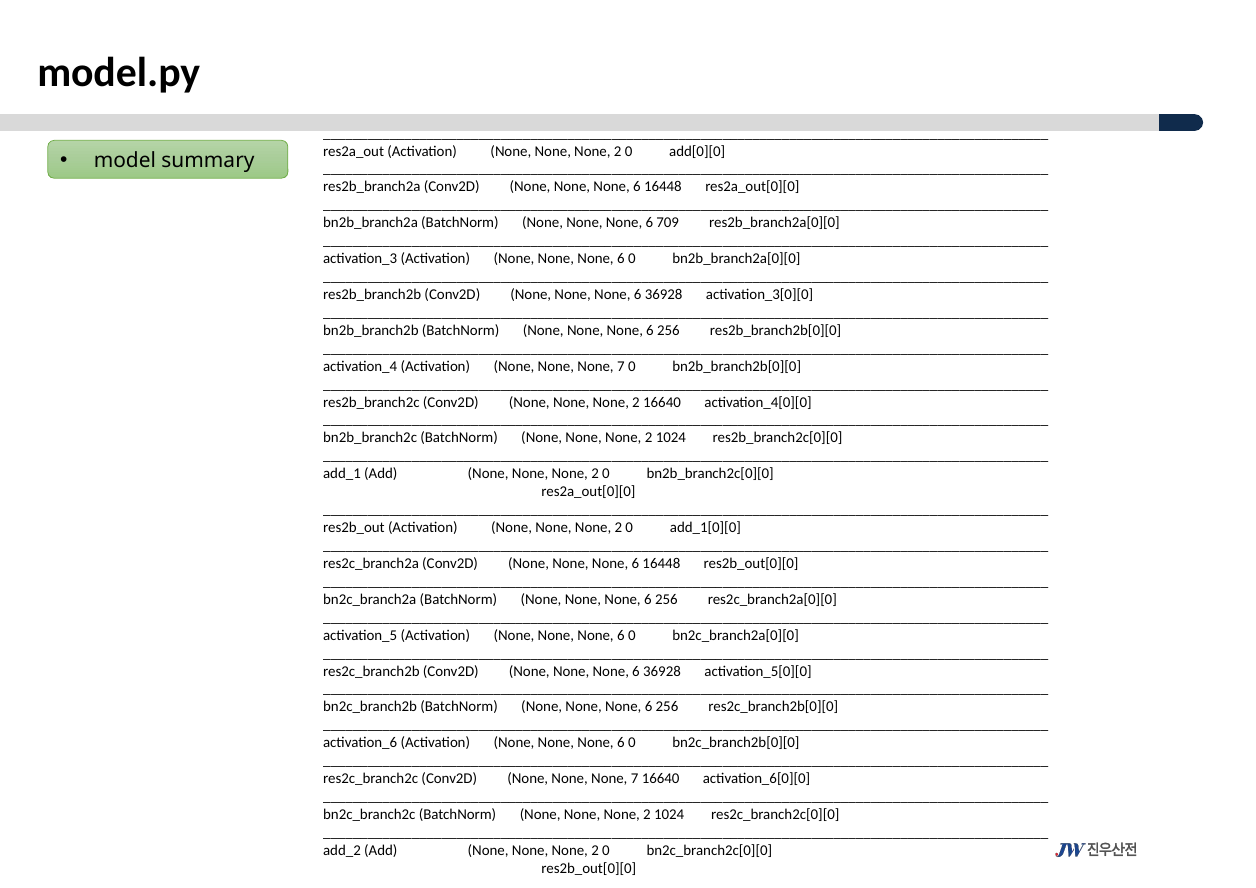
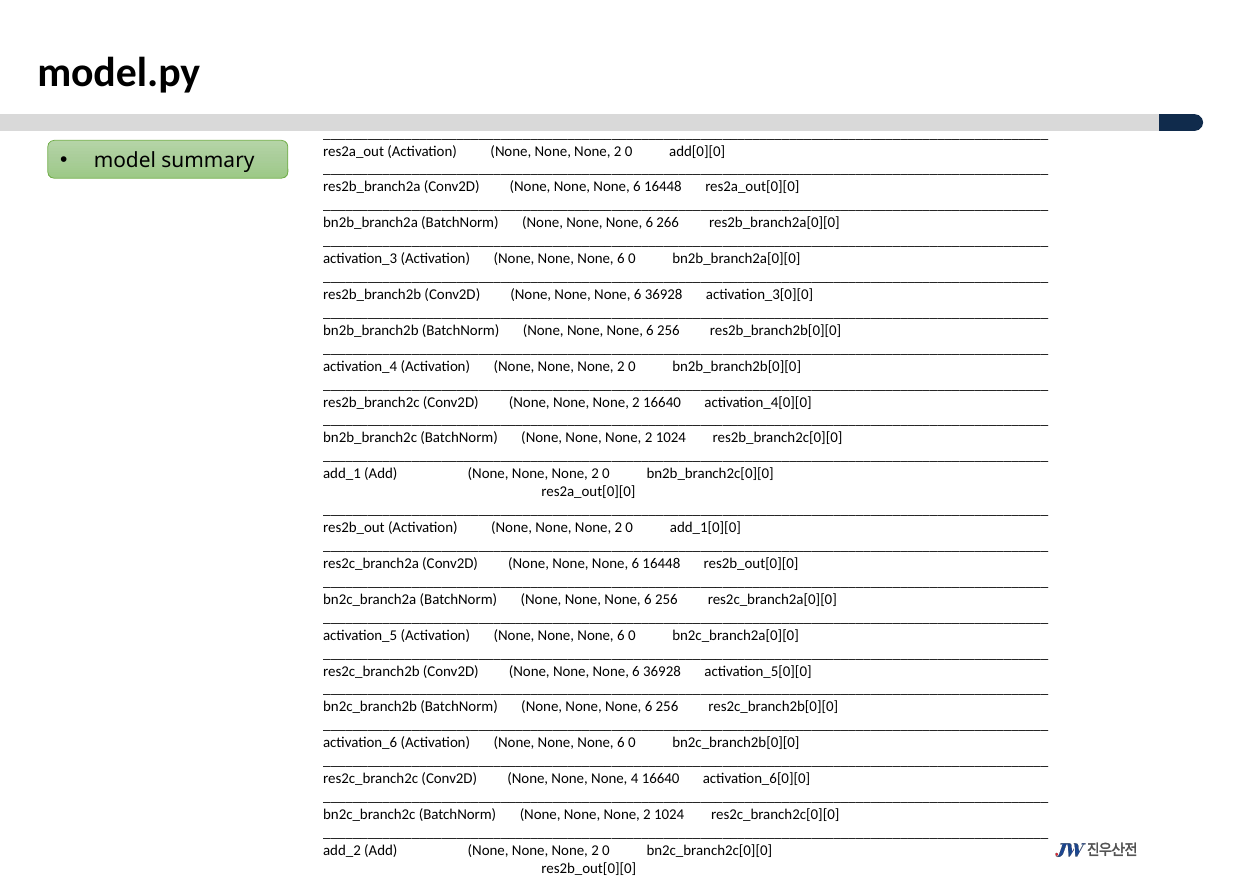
709: 709 -> 266 (668, 223)
7: 7 -> 2 (621, 366)
7: 7 -> 4 (635, 779)
